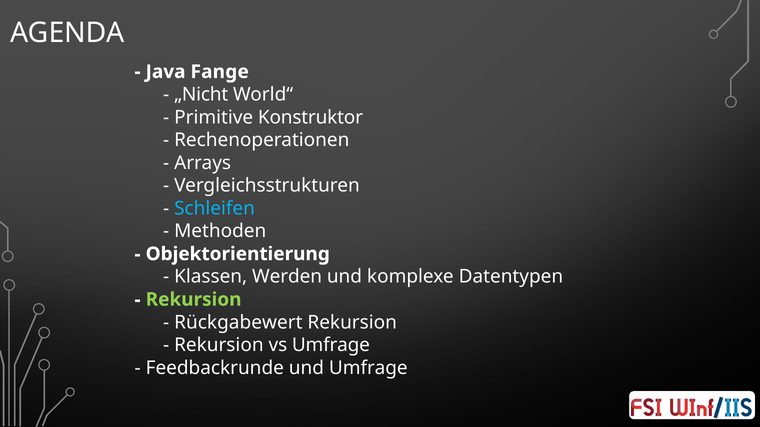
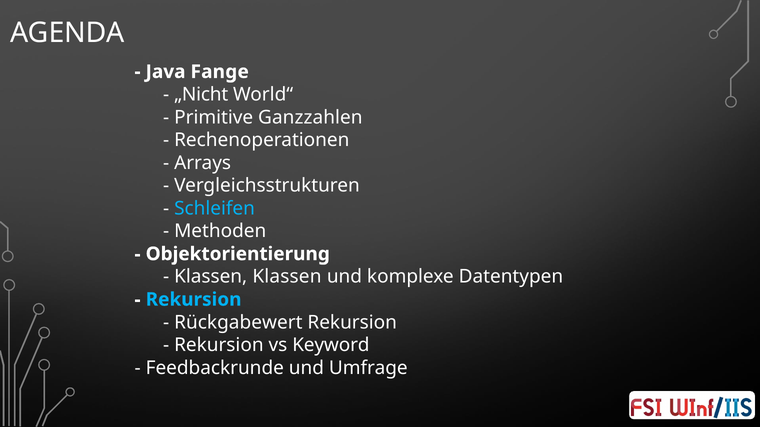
Konstruktor: Konstruktor -> Ganzzahlen (310, 117)
Klassen Werden: Werden -> Klassen (287, 277)
Rekursion colour: light green -> light blue (194, 300)
vs Umfrage: Umfrage -> Keyword (331, 345)
